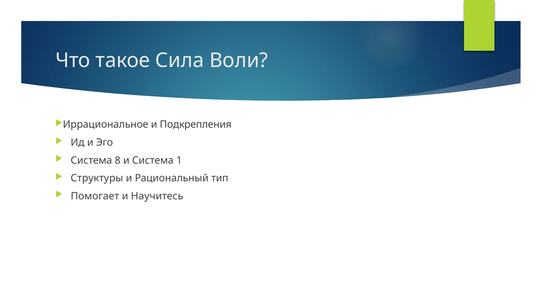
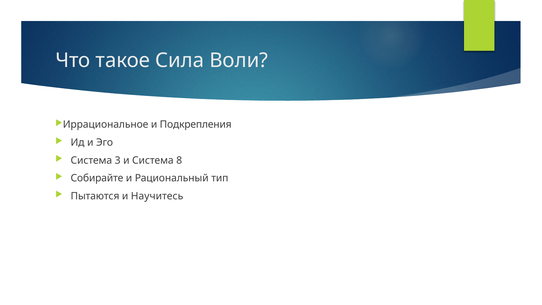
8: 8 -> 3 (118, 160)
1: 1 -> 8 (179, 160)
Структуры: Структуры -> Собирайте (97, 178)
Помогает: Помогает -> Пытаются (95, 196)
